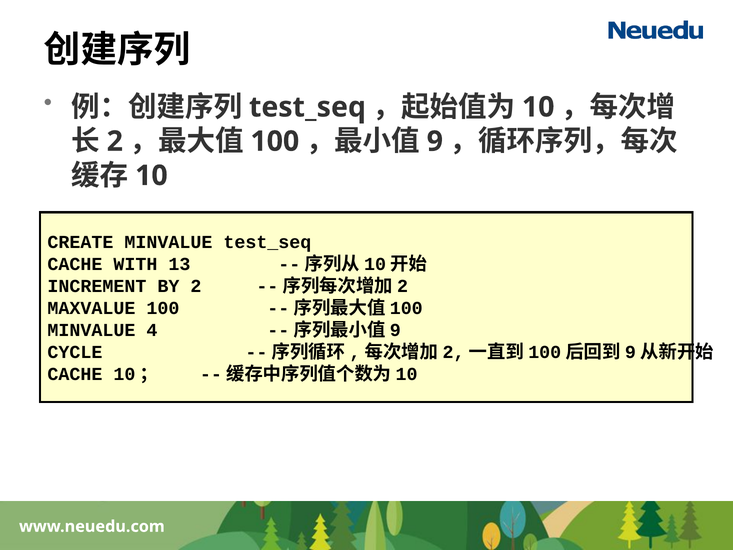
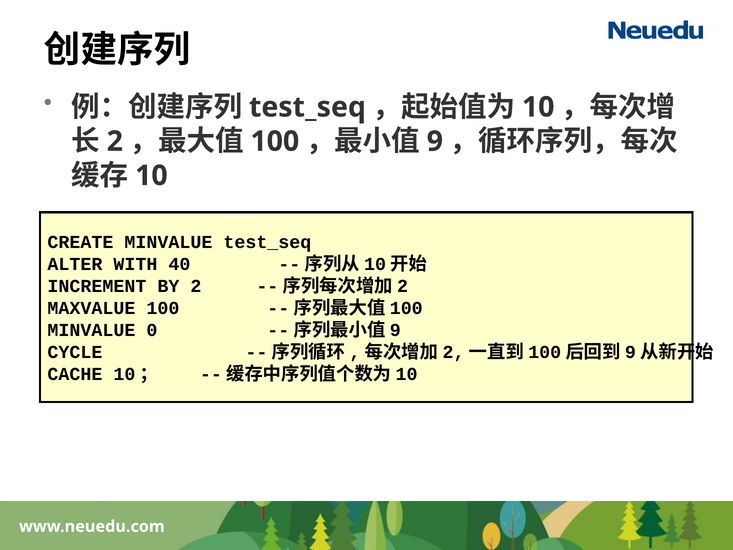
CACHE: CACHE -> ALTER (75, 264)
13: 13 -> 40 (179, 264)
4: 4 -> 0 (152, 330)
